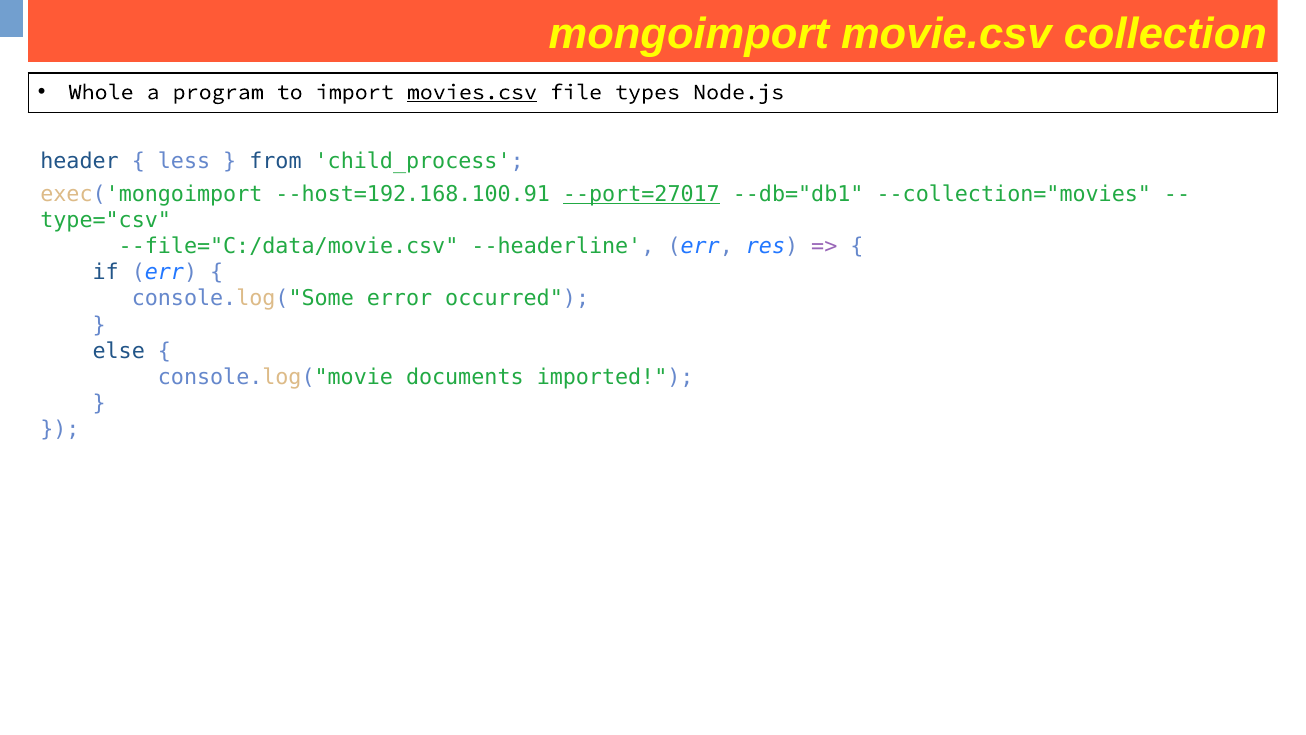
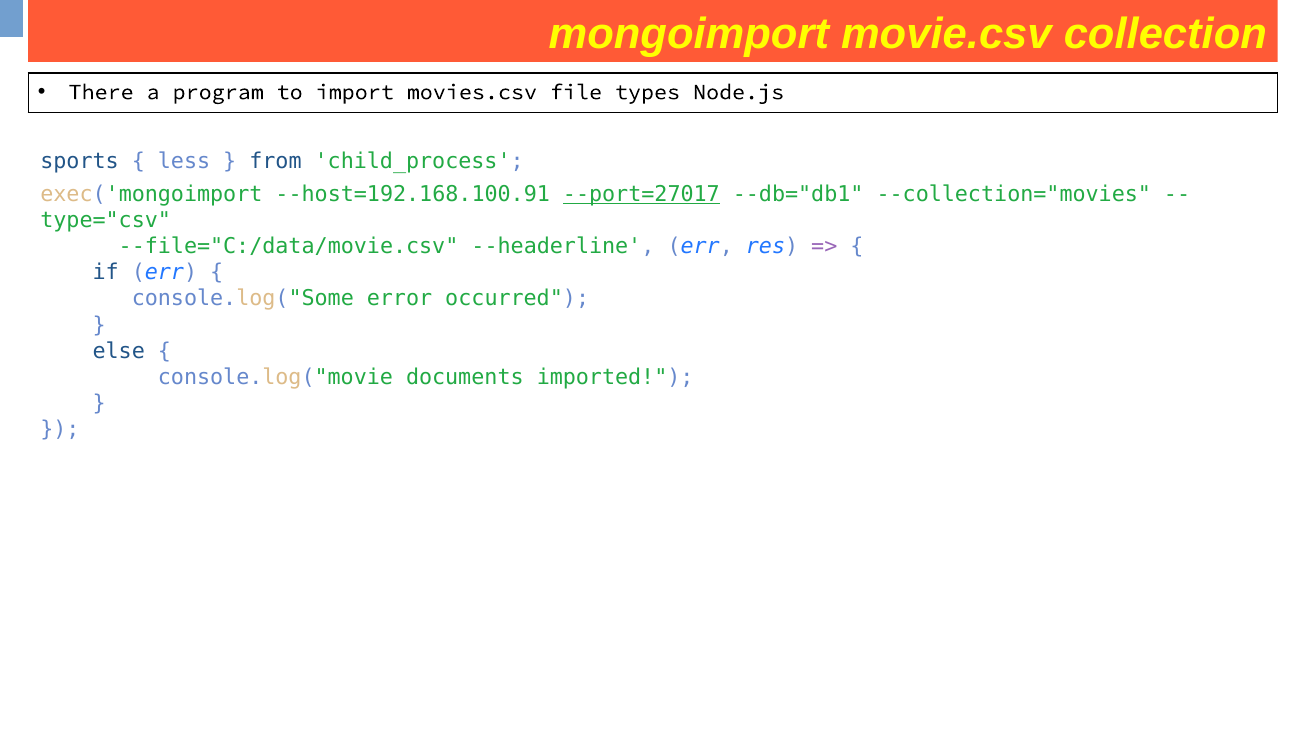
Whole: Whole -> There (101, 92)
movies.csv underline: present -> none (472, 92)
header: header -> sports (80, 162)
